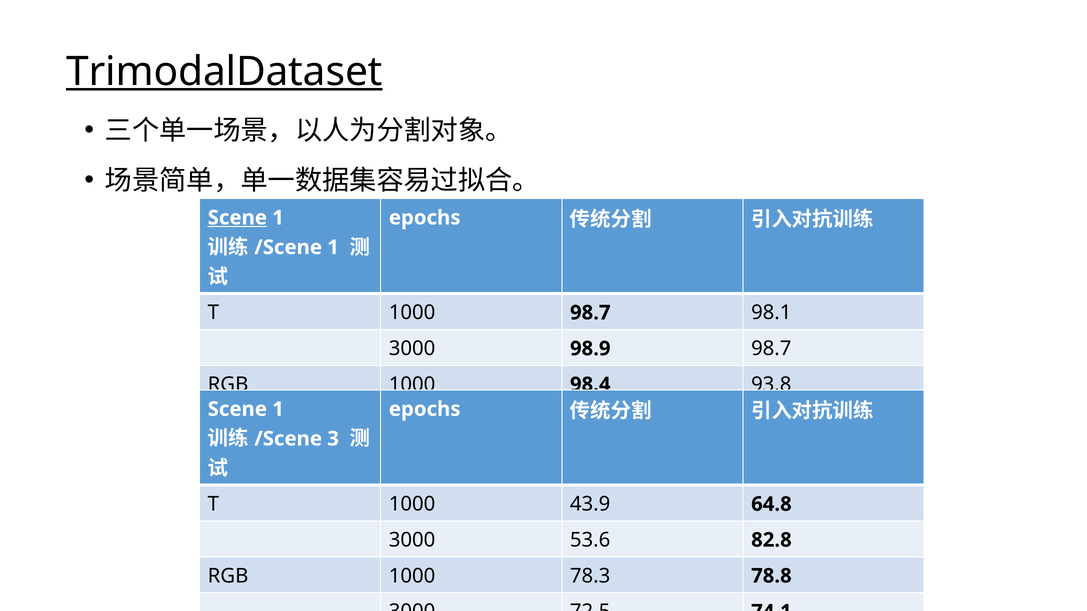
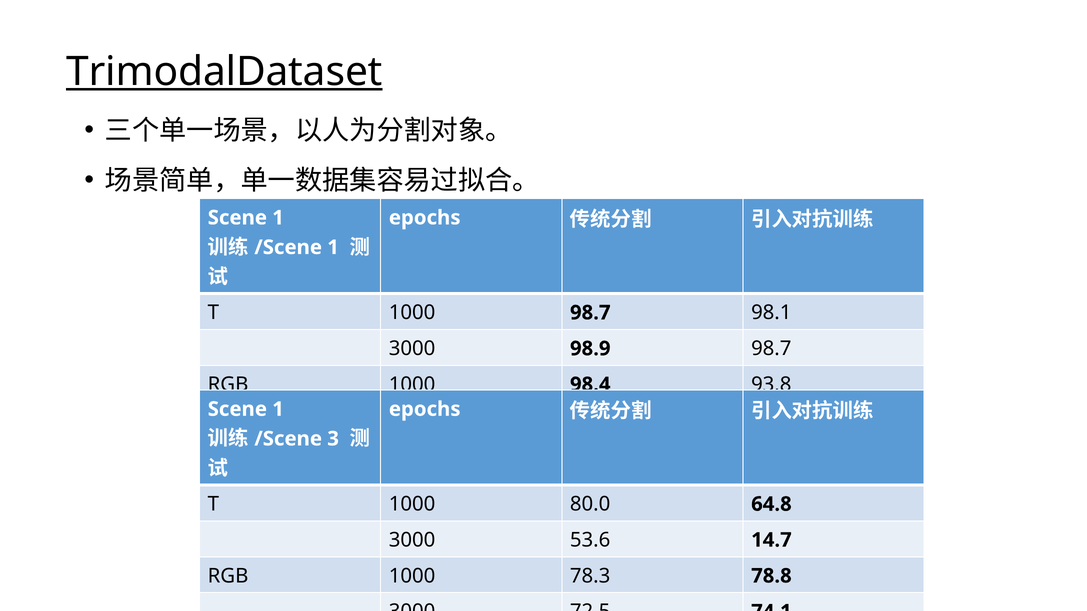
Scene underline: present -> none (237, 218)
43.9: 43.9 -> 80.0 (590, 504)
82.8: 82.8 -> 14.7 (771, 540)
